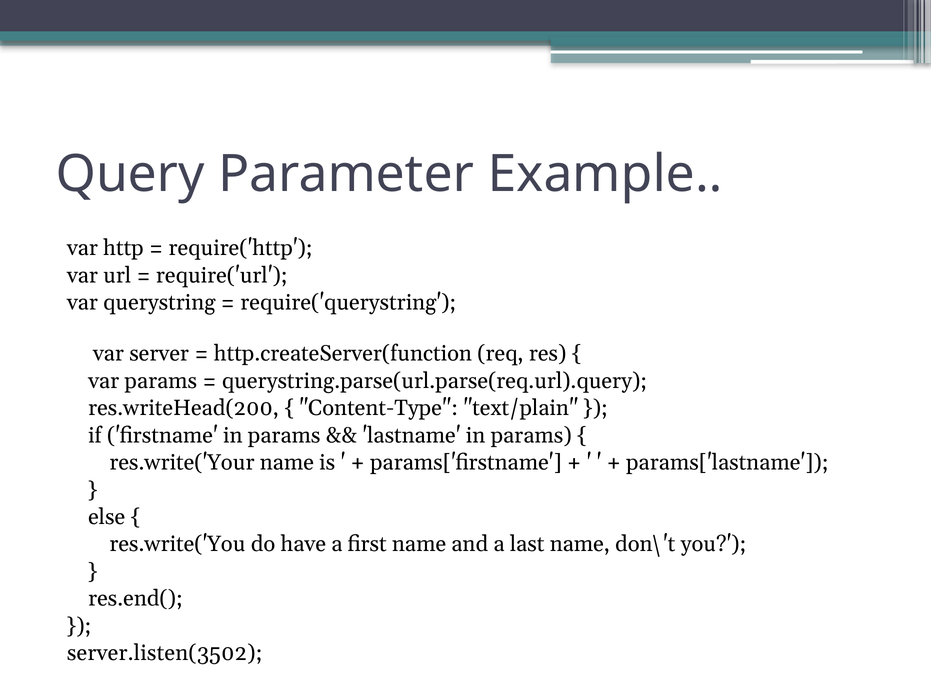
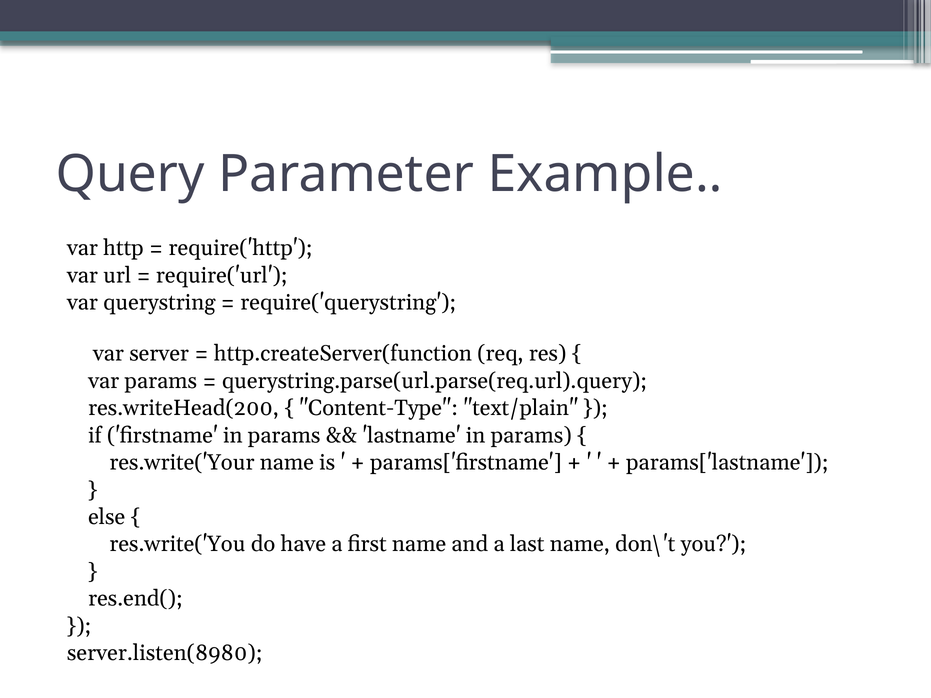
server.listen(3502: server.listen(3502 -> server.listen(8980 (165, 653)
